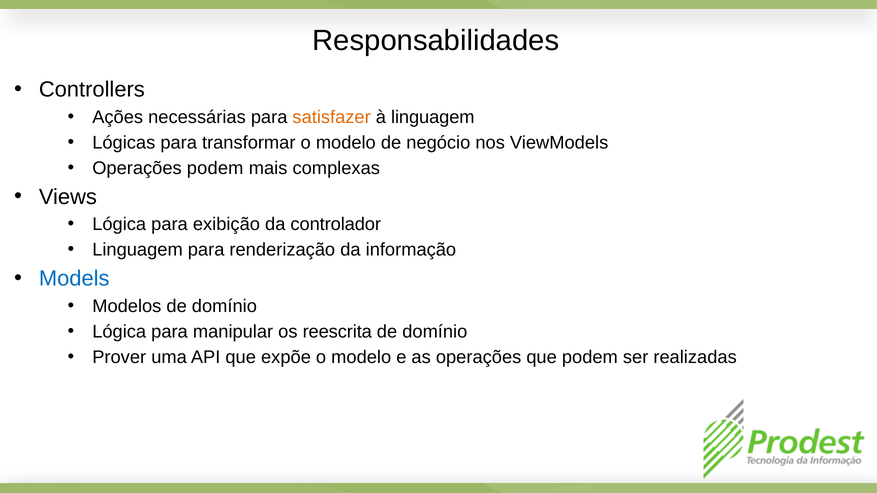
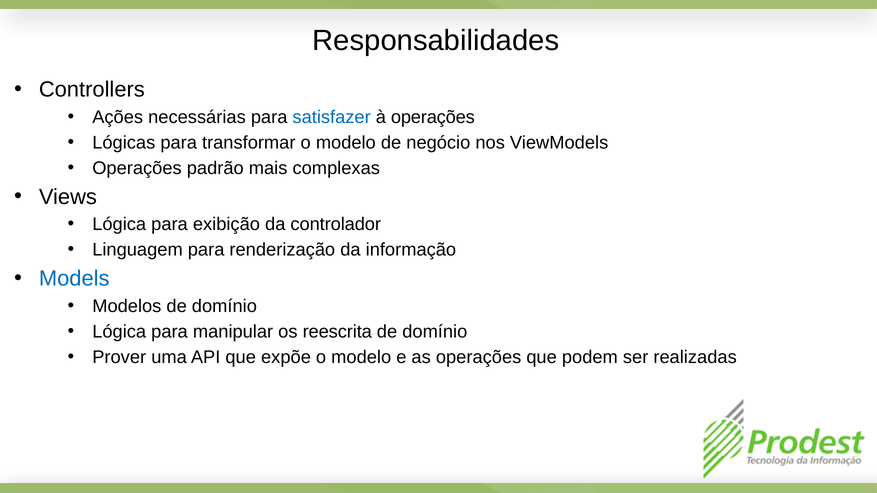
satisfazer colour: orange -> blue (332, 117)
à linguagem: linguagem -> operações (433, 117)
Operações podem: podem -> padrão (215, 168)
